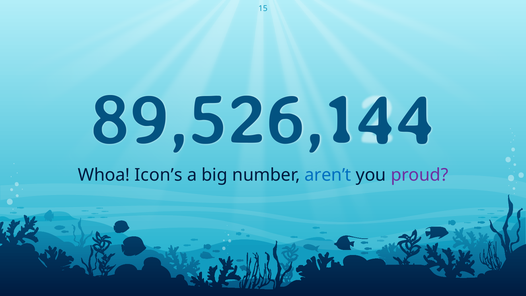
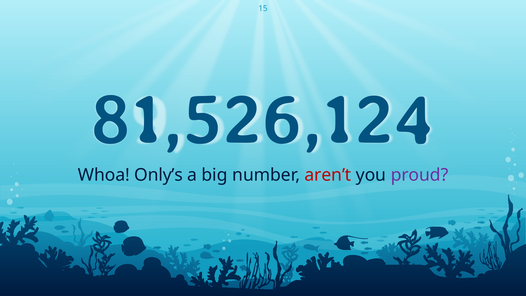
89,526,144: 89,526,144 -> 81,526,124 (262, 119)
Icon’s: Icon’s -> Only’s (159, 175)
aren’t colour: blue -> red (328, 175)
